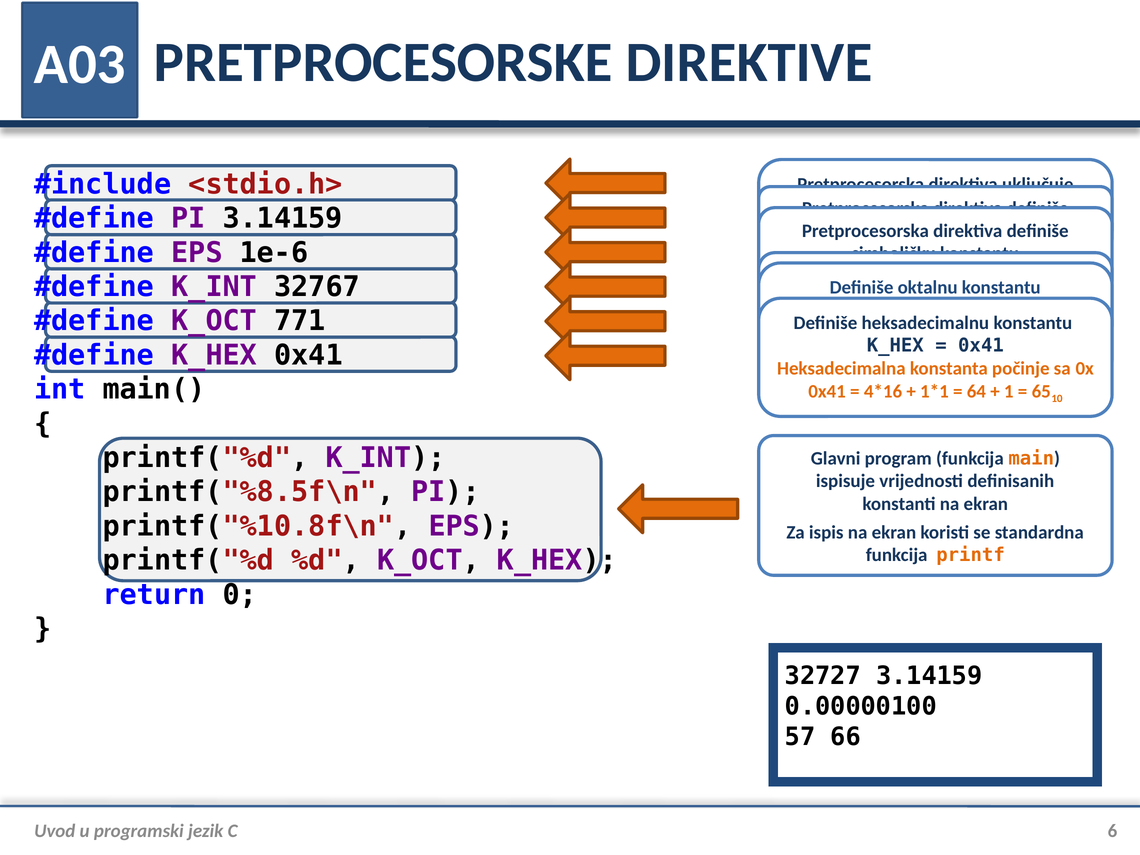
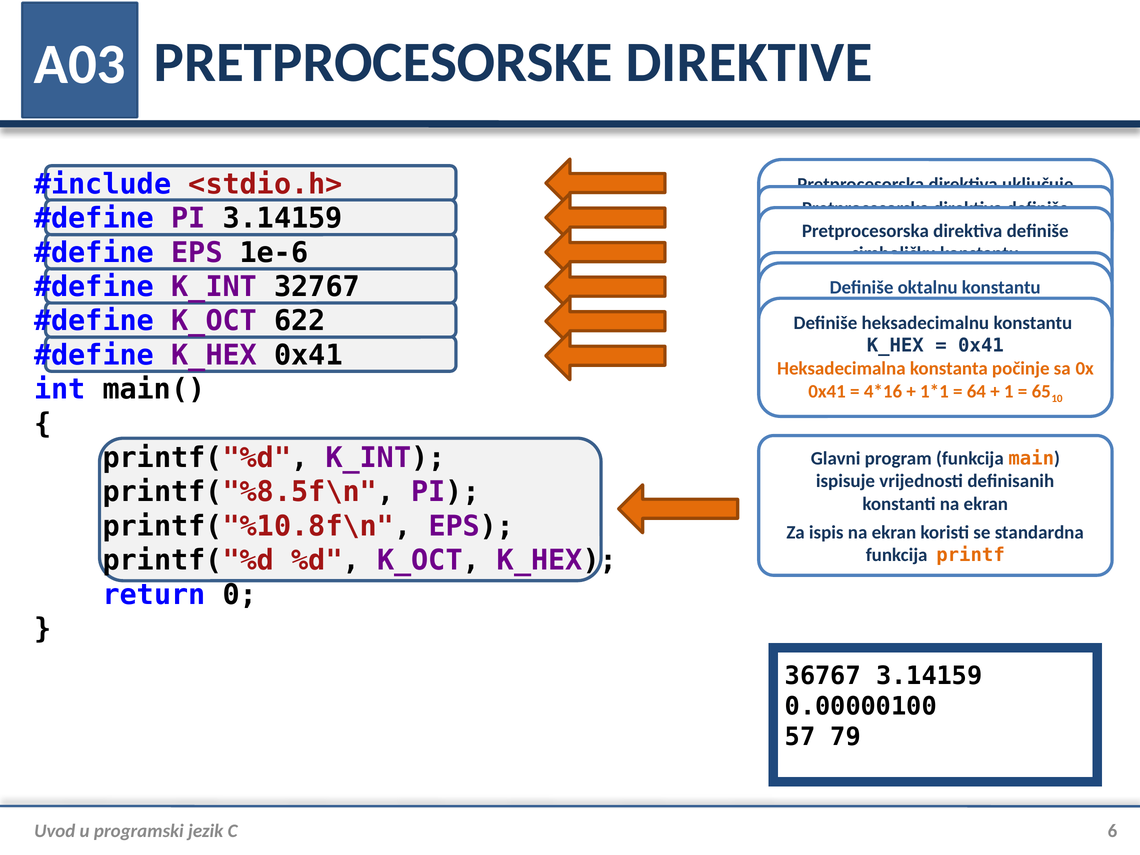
771: 771 -> 622 (300, 321)
32727: 32727 -> 36767 (823, 676)
66: 66 -> 79 (846, 737)
